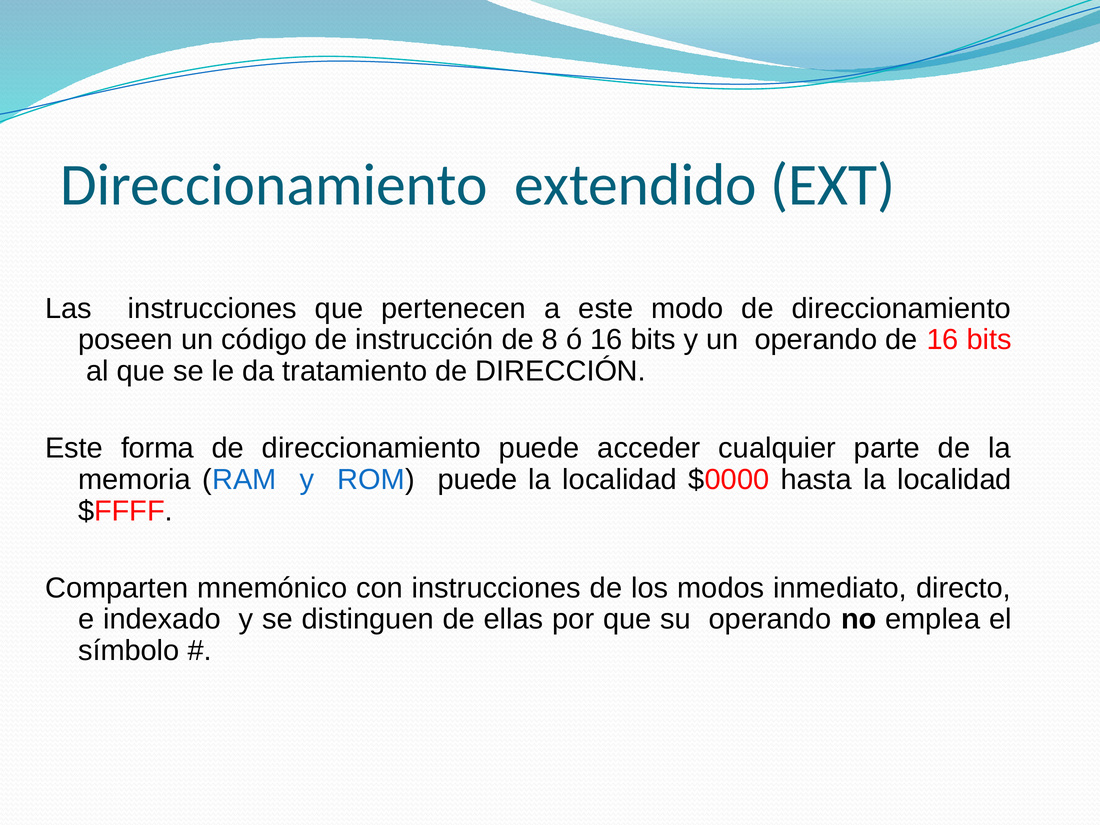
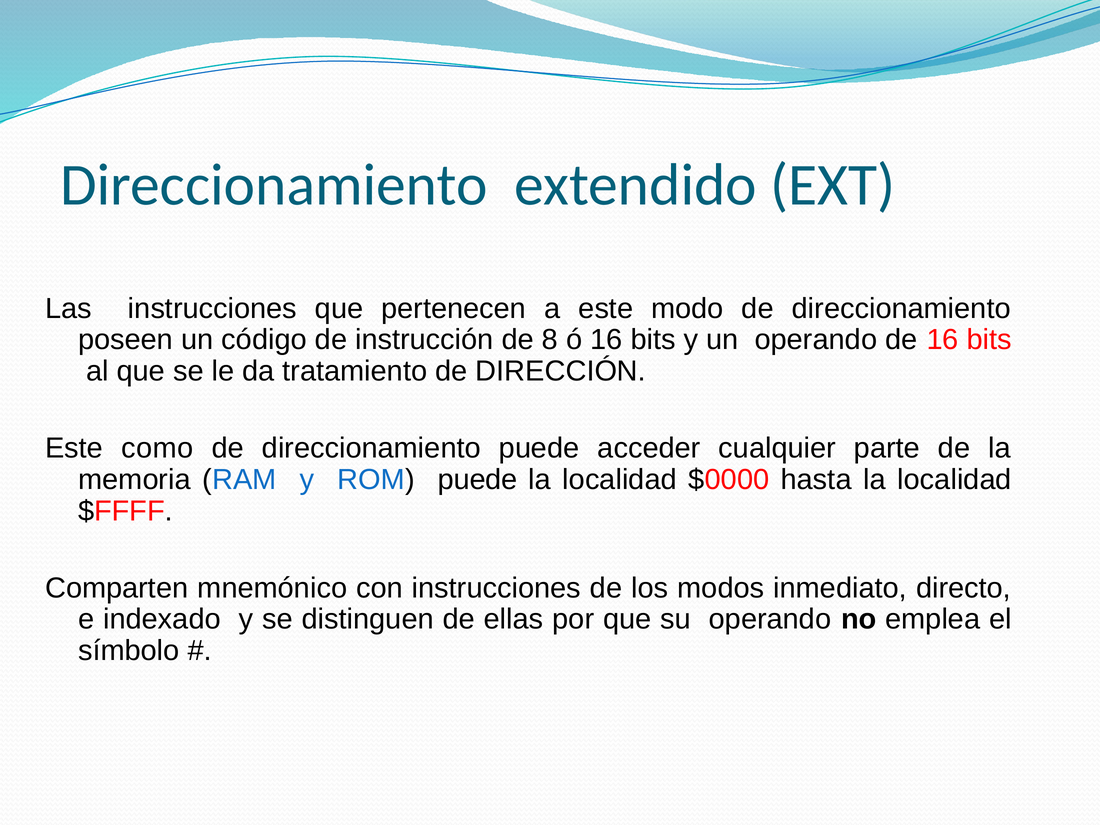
forma: forma -> como (157, 448)
